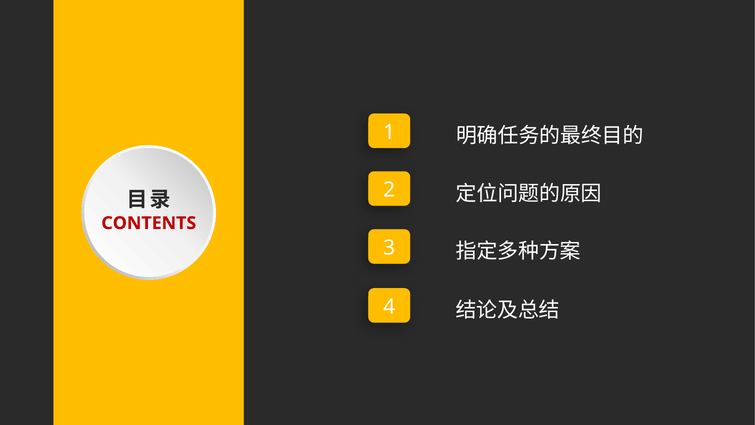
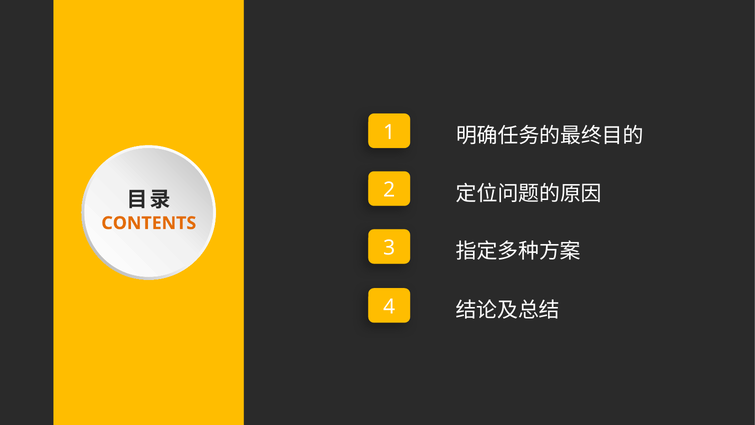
CONTENTS colour: red -> orange (149, 223)
